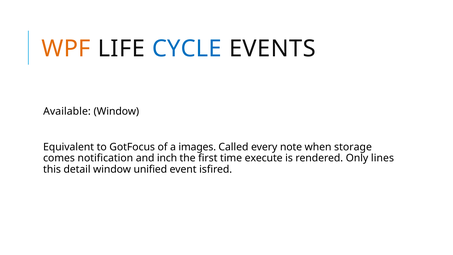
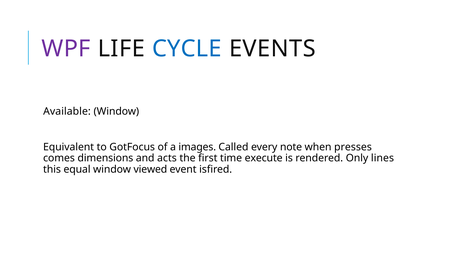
WPF colour: orange -> purple (66, 49)
storage: storage -> presses (353, 147)
notification: notification -> dimensions (105, 158)
inch: inch -> acts (167, 158)
detail: detail -> equal (77, 169)
unified: unified -> viewed (150, 169)
